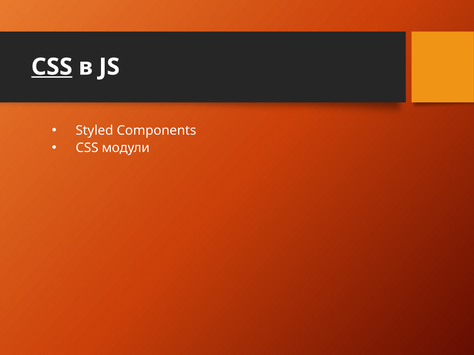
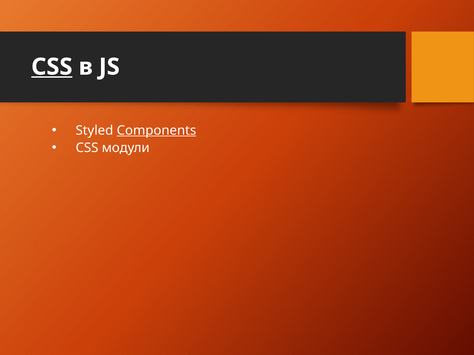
Components underline: none -> present (156, 131)
